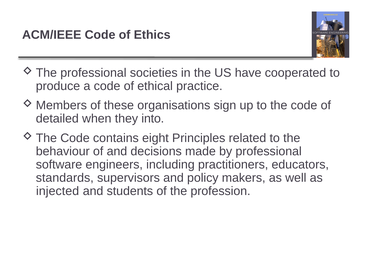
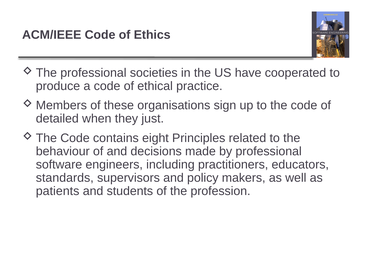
into: into -> just (153, 119)
injected: injected -> patients (58, 191)
